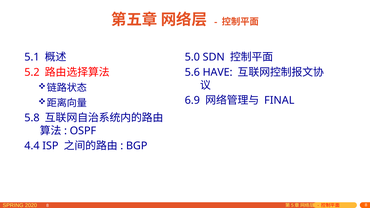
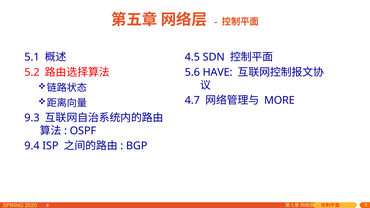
5.0: 5.0 -> 4.5 (192, 57)
6.9: 6.9 -> 4.7 (192, 100)
FINAL: FINAL -> MORE (279, 100)
5.8: 5.8 -> 9.3 (32, 118)
4.4: 4.4 -> 9.4 (32, 146)
